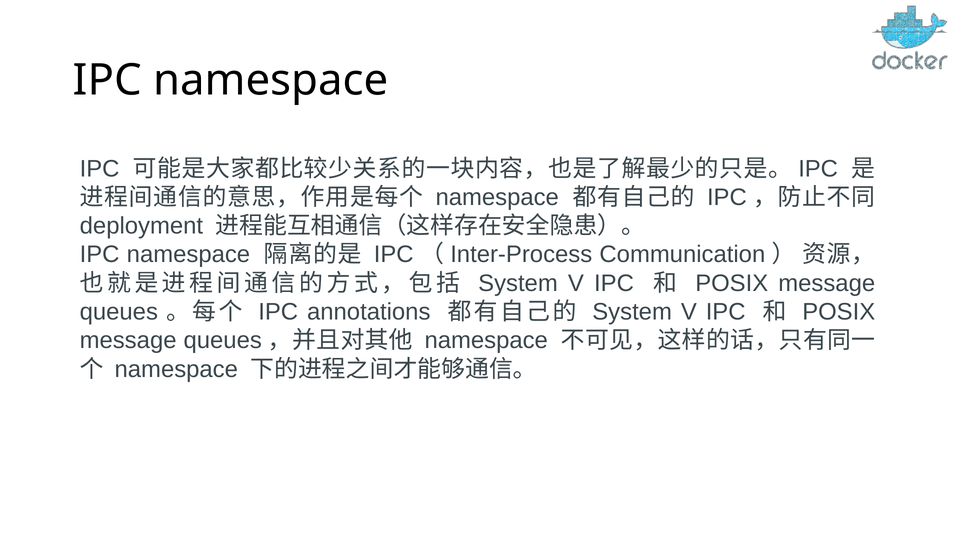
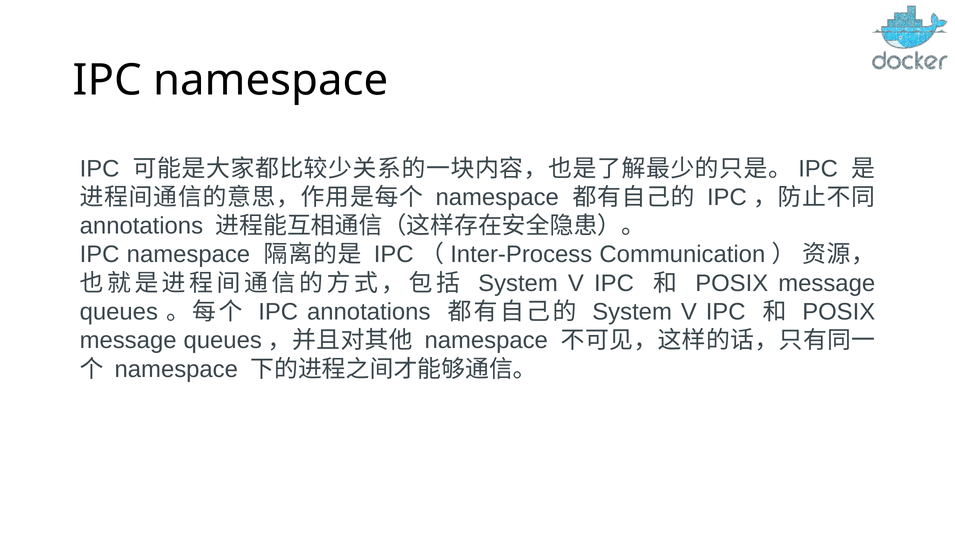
deployment: deployment -> annotations (141, 226)
